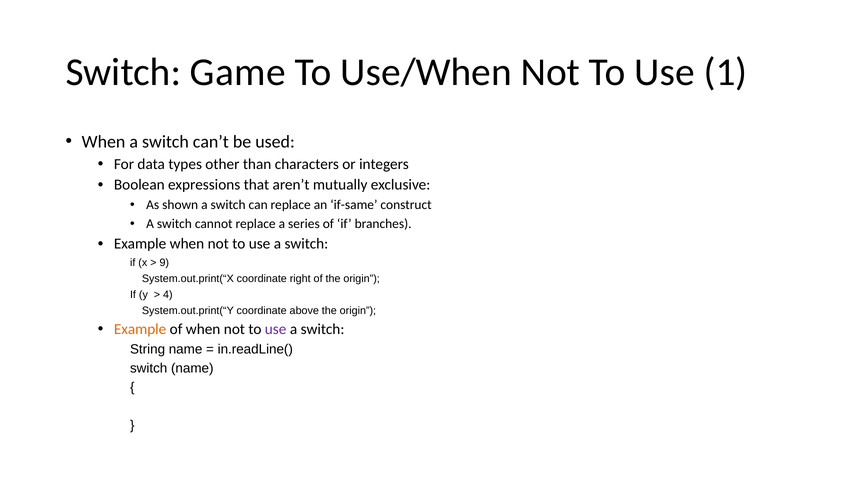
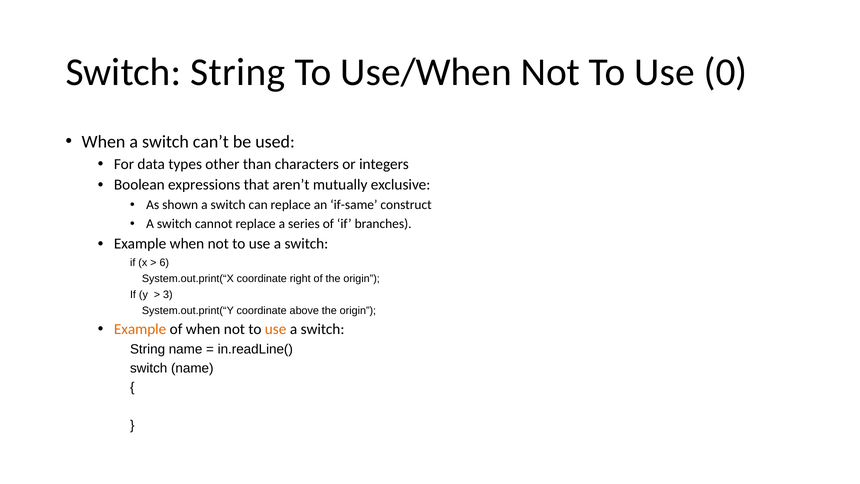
Game: Game -> String (238, 72)
1: 1 -> 0 (725, 72)
9: 9 -> 6 (164, 262)
4: 4 -> 3 (168, 294)
use colour: purple -> orange (276, 329)
